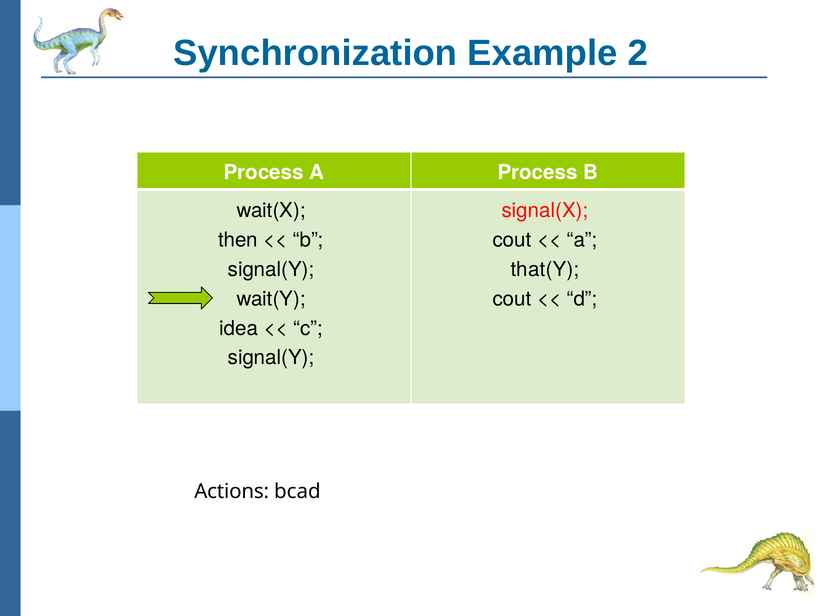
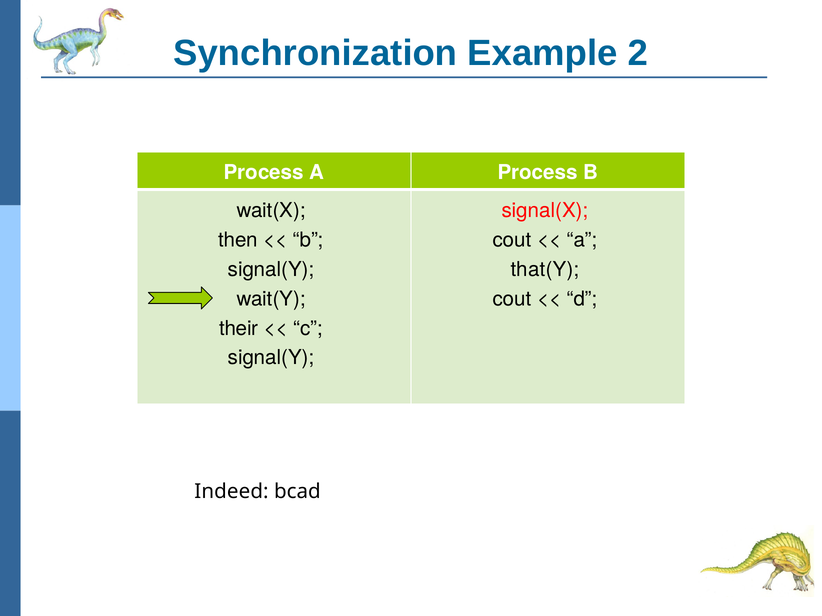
idea: idea -> their (239, 328)
Actions: Actions -> Indeed (231, 492)
